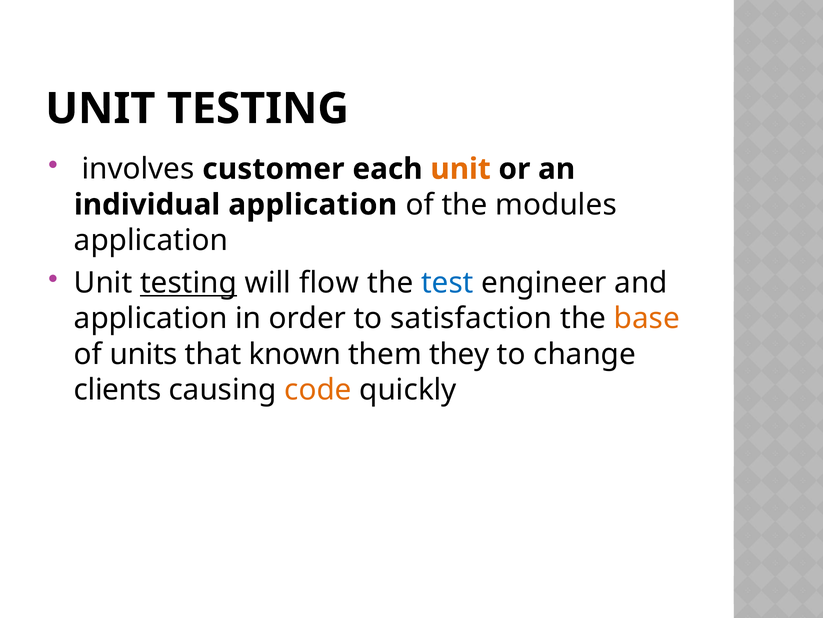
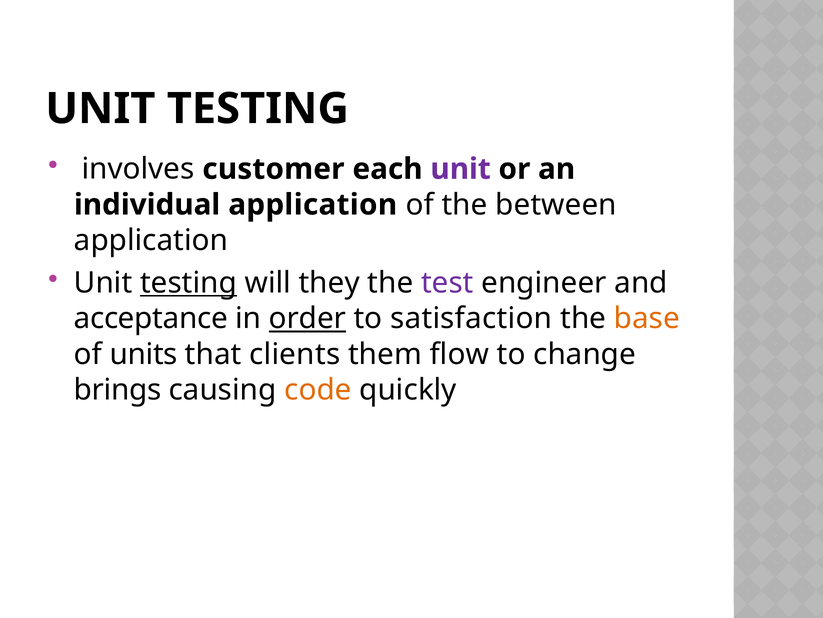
unit colour: orange -> purple (461, 169)
modules: modules -> between (556, 204)
flow: flow -> they (329, 283)
test colour: blue -> purple (447, 283)
application: application -> acceptance (151, 318)
order underline: none -> present (308, 318)
known: known -> clients (295, 354)
they: they -> flow (459, 354)
clients: clients -> brings (118, 390)
